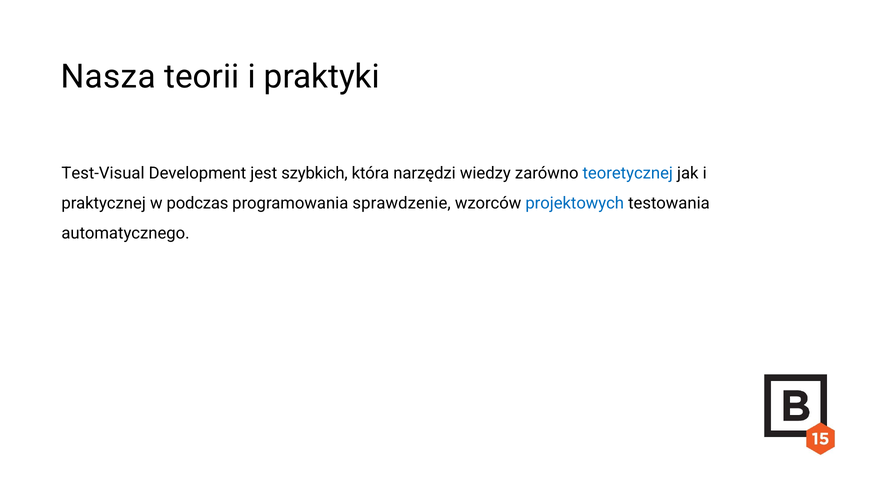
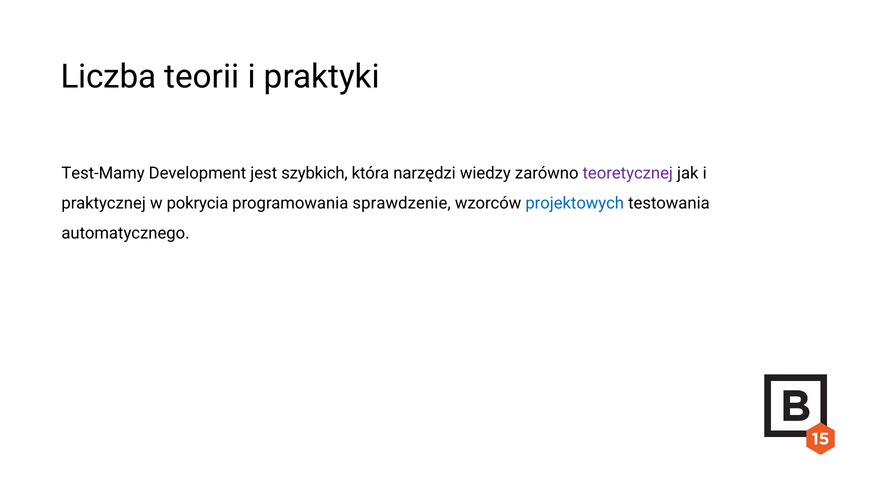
Nasza: Nasza -> Liczba (109, 77)
Test-Visual: Test-Visual -> Test-Mamy (103, 173)
teoretycznej colour: blue -> purple (628, 173)
podczas: podczas -> pokrycia (197, 203)
